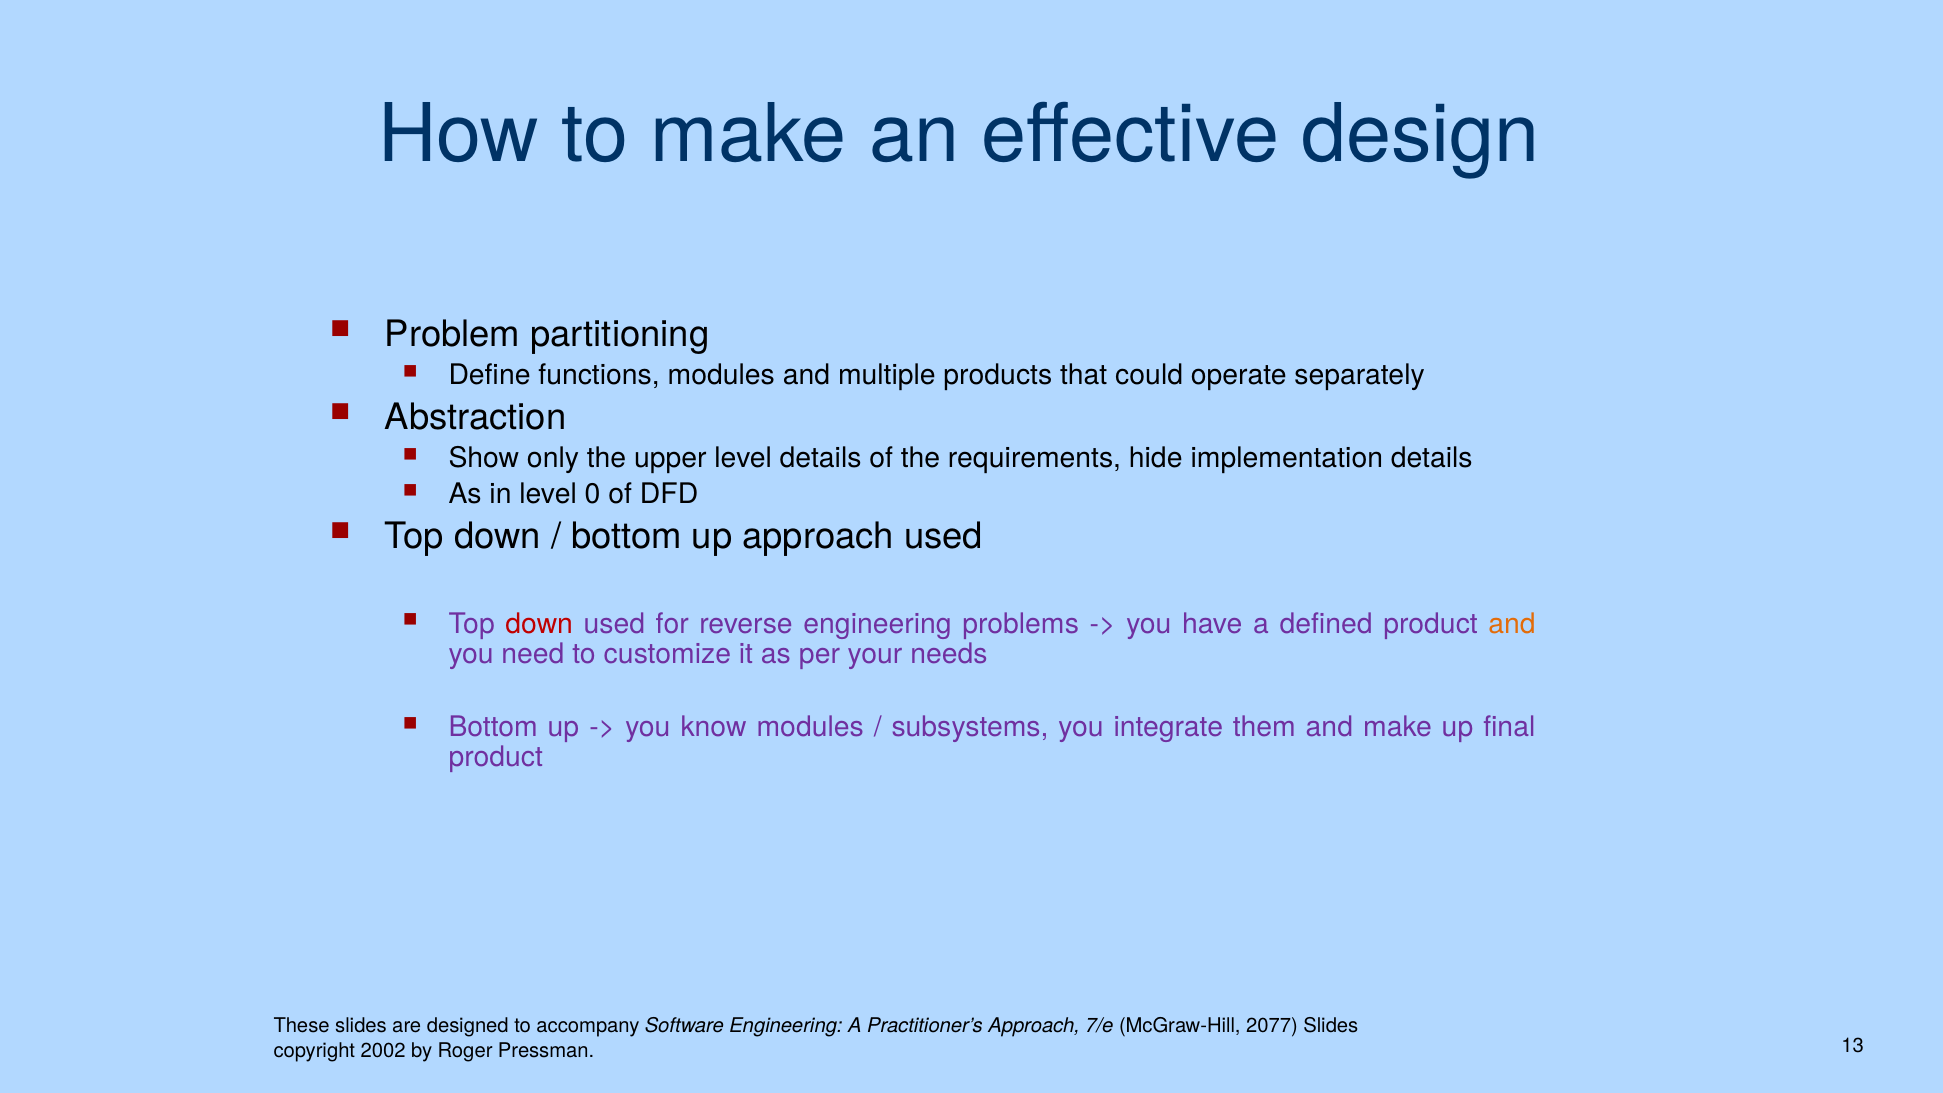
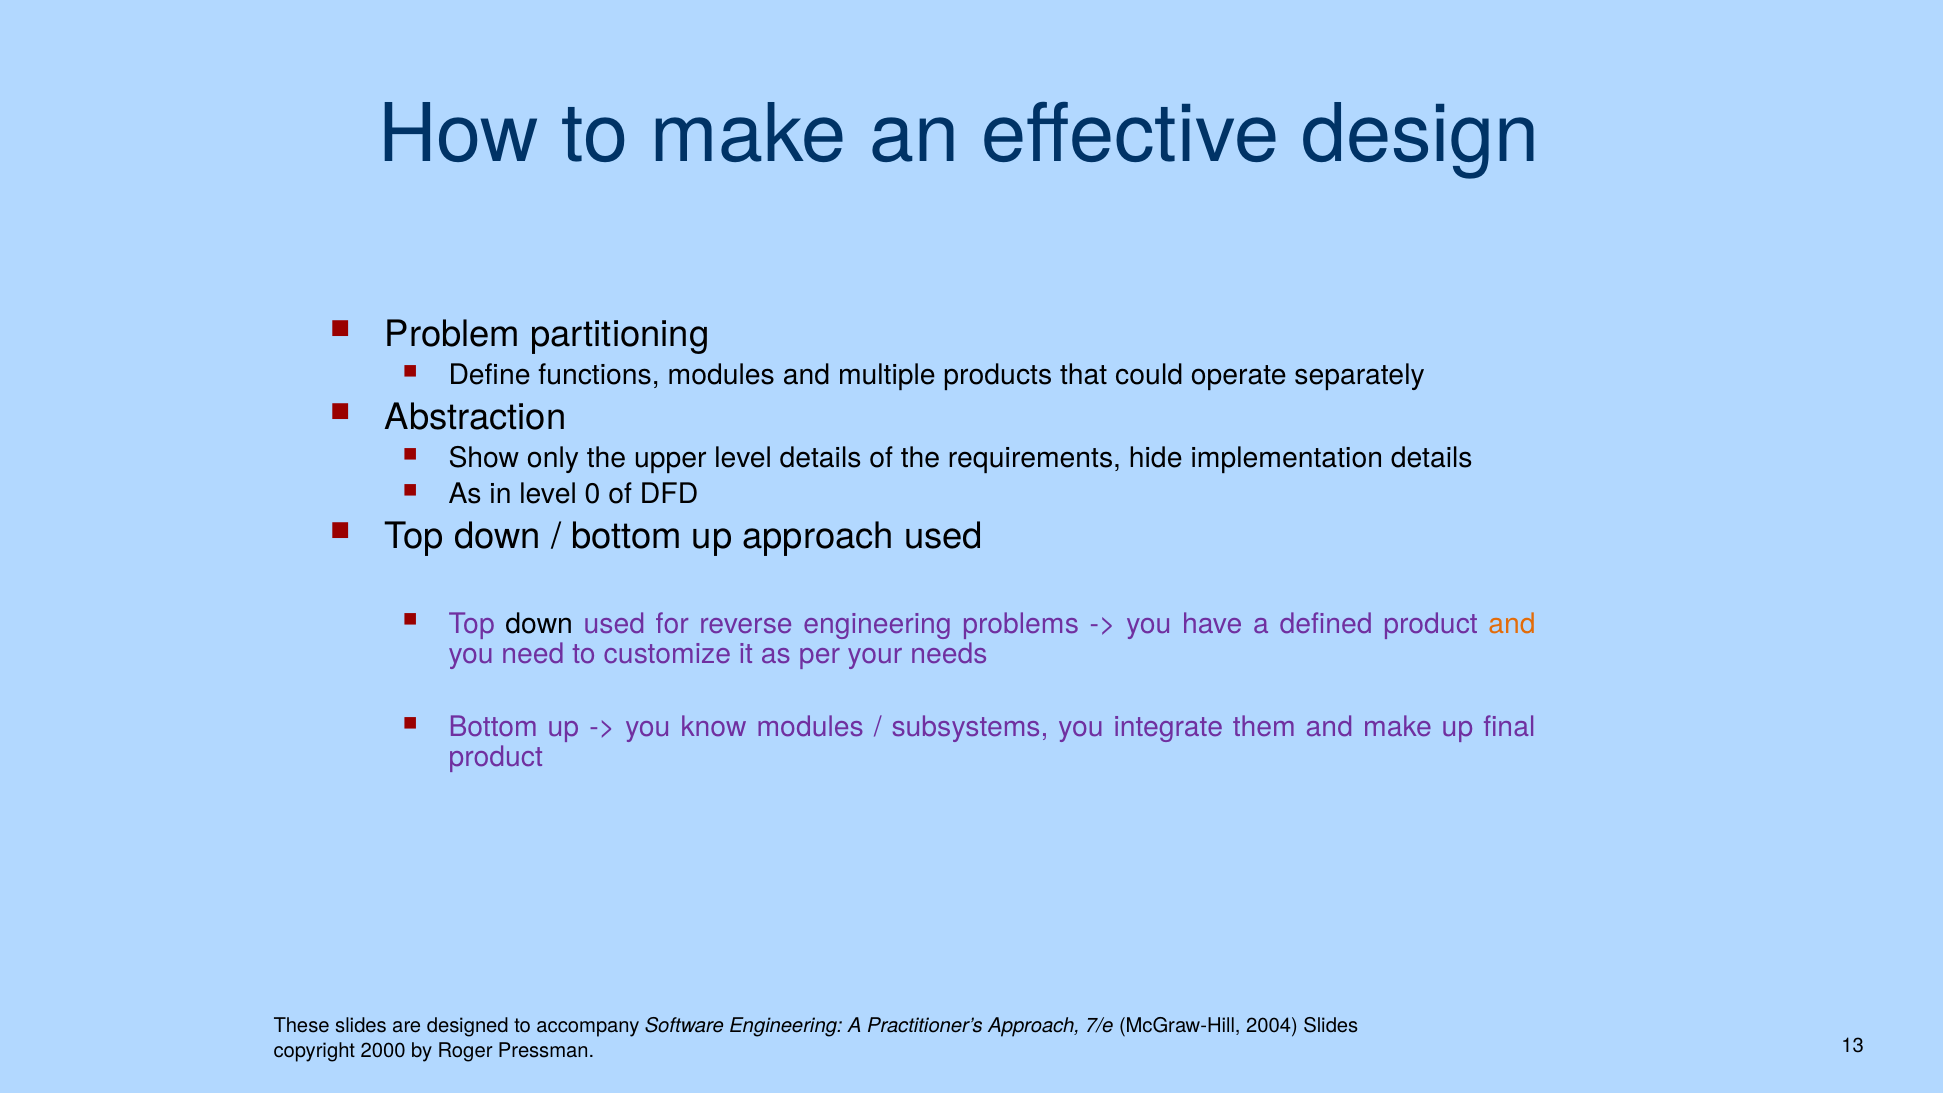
down colour: red -> black (539, 624)
2077: 2077 -> 2004 (1272, 1026)
2002: 2002 -> 2000 (383, 1051)
